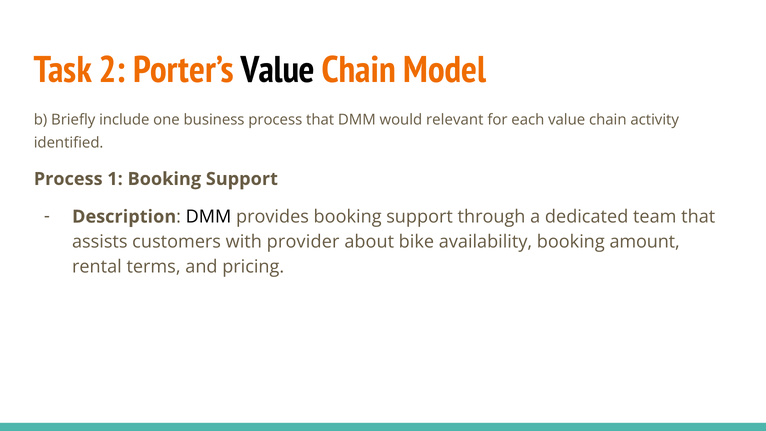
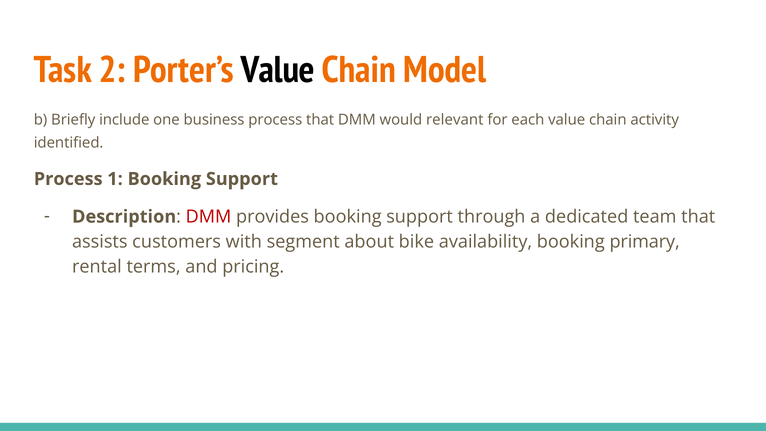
DMM colour: black -> red (208, 217)
provider: provider -> segment (303, 242)
amount: amount -> primary (645, 242)
